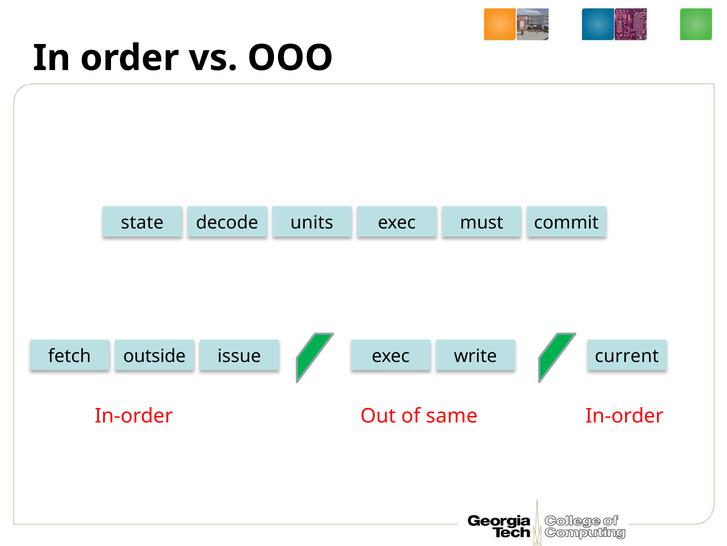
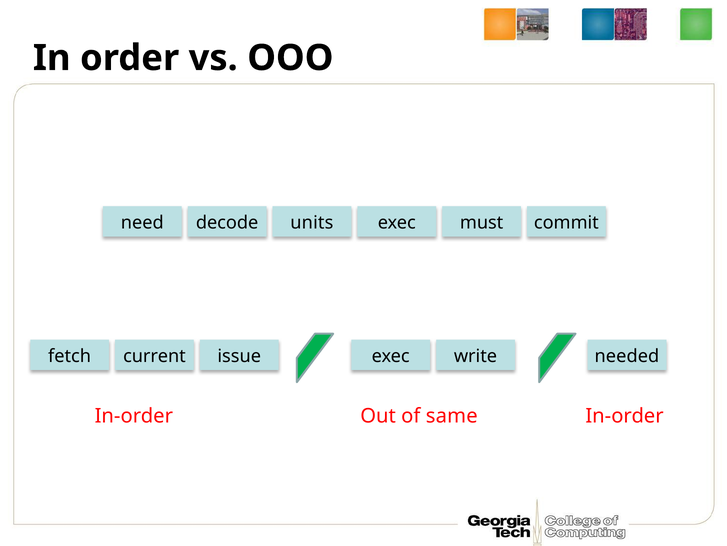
state: state -> need (142, 222)
outside: outside -> current (154, 356)
current: current -> needed (627, 356)
